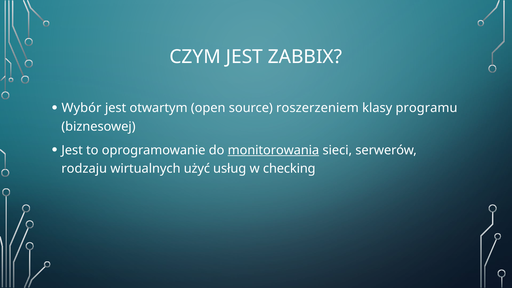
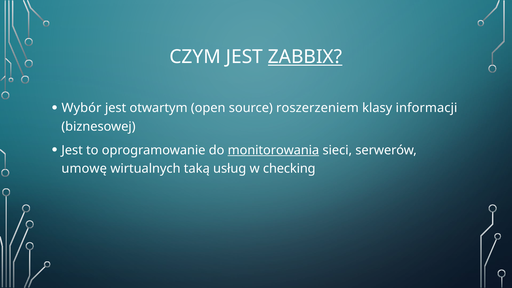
ZABBIX underline: none -> present (305, 57)
programu: programu -> informacji (427, 108)
rodzaju: rodzaju -> umowę (84, 169)
użyć: użyć -> taką (197, 169)
